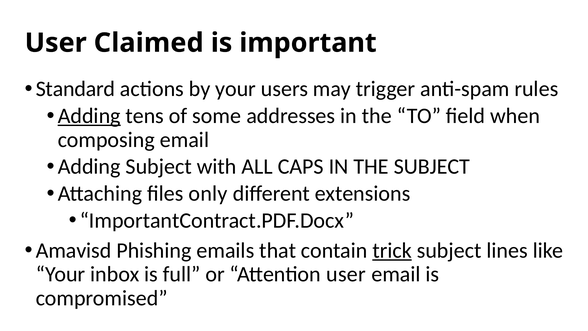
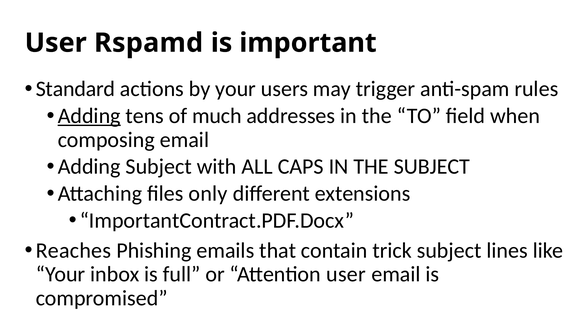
Claimed: Claimed -> Rspamd (149, 43)
some: some -> much (217, 116)
Amavisd: Amavisd -> Reaches (73, 250)
trick underline: present -> none (392, 250)
